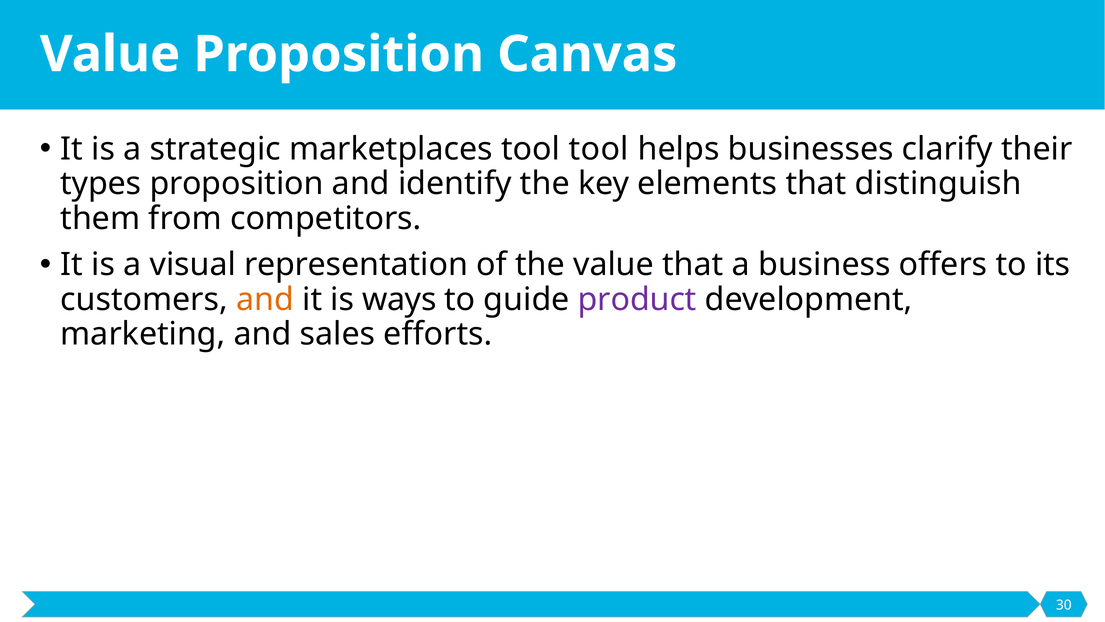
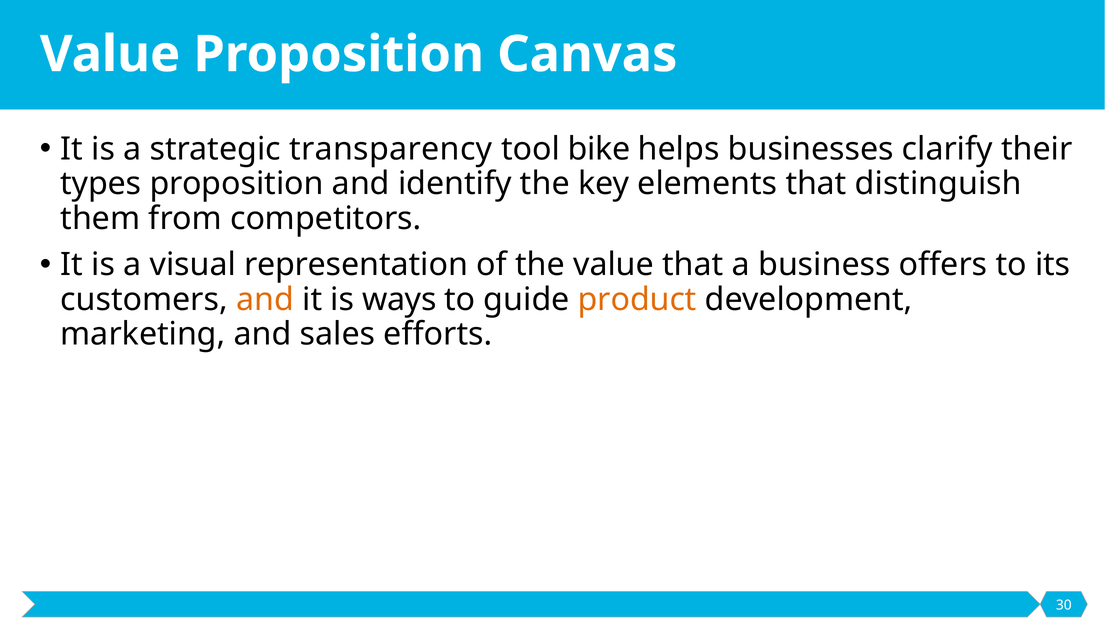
marketplaces: marketplaces -> transparency (391, 149)
tool tool: tool -> bike (599, 149)
product colour: purple -> orange (637, 299)
